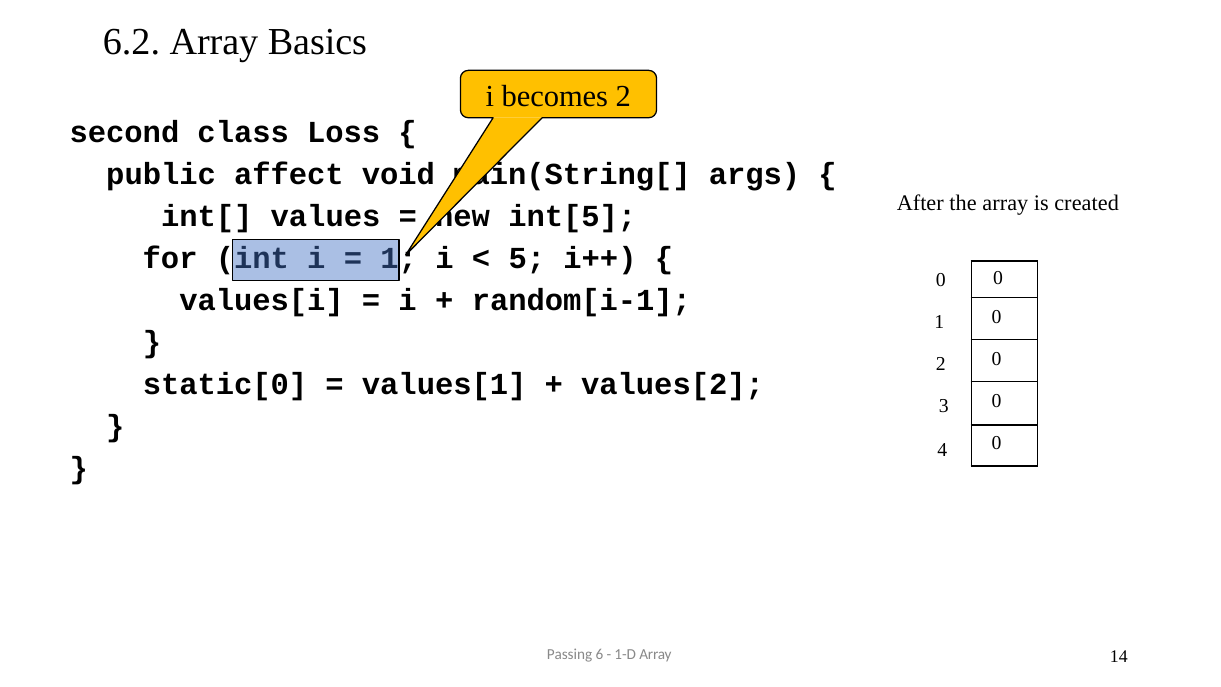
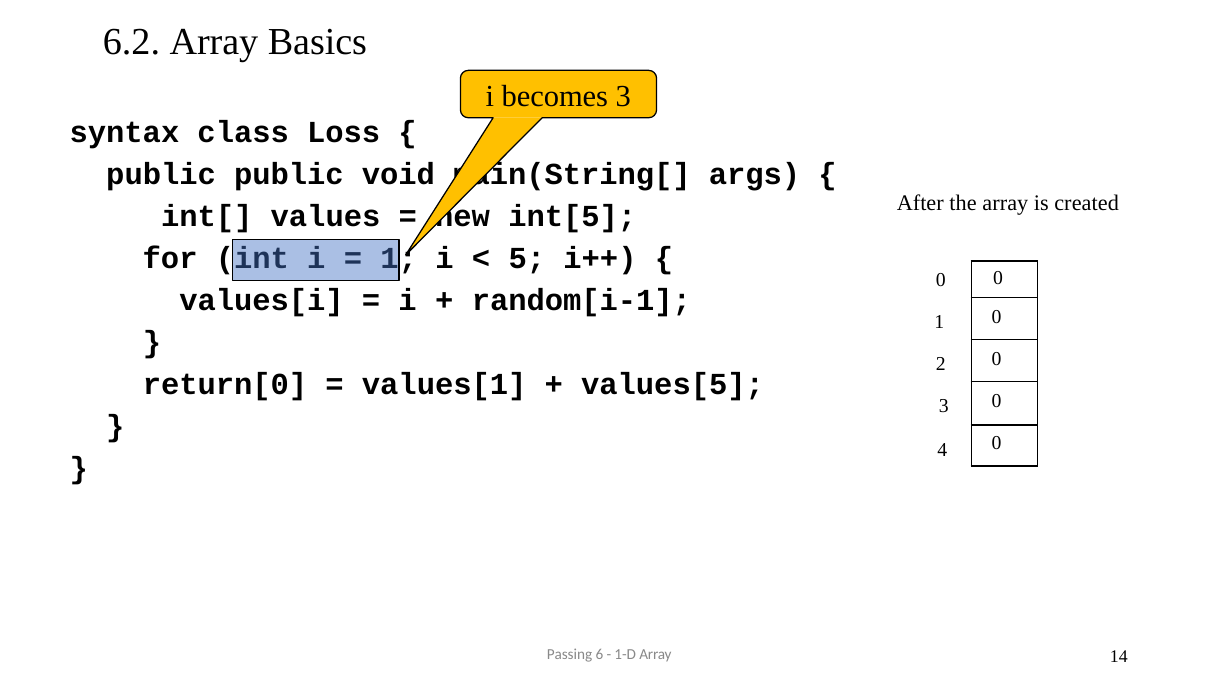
becomes 2: 2 -> 3 (623, 96)
second: second -> syntax (124, 132)
public affect: affect -> public (289, 175)
static[0: static[0 -> return[0 (225, 384)
values[2: values[2 -> values[5 (673, 384)
